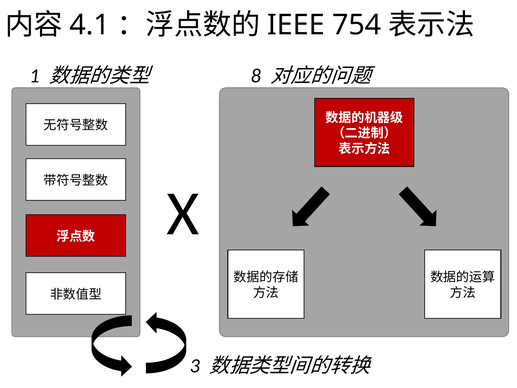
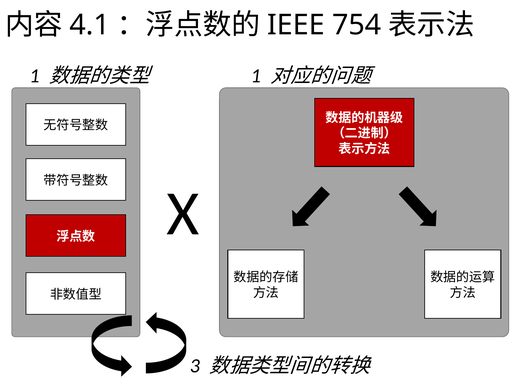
8: 8 -> 1 (256, 76)
